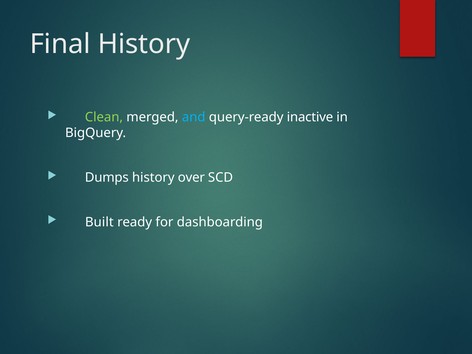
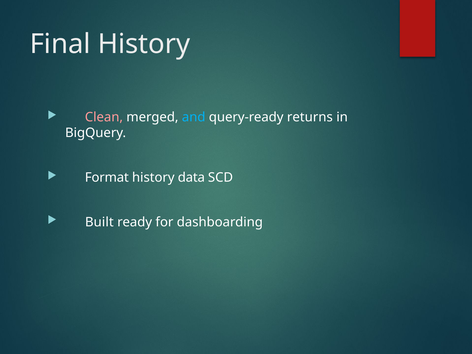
Clean colour: light green -> pink (104, 117)
inactive: inactive -> returns (310, 117)
Dumps: Dumps -> Format (107, 177)
over: over -> data (191, 177)
